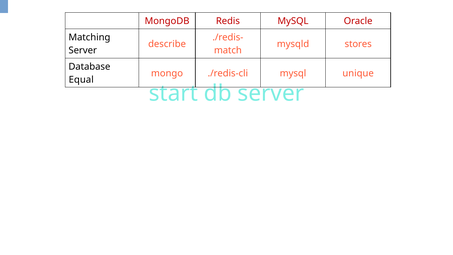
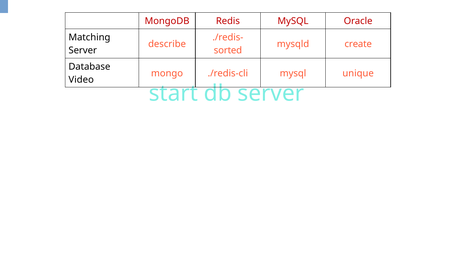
stores: stores -> create (358, 44)
match: match -> sorted (228, 50)
Equal: Equal -> Video (81, 80)
